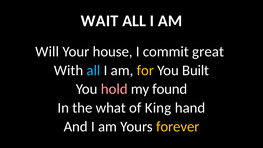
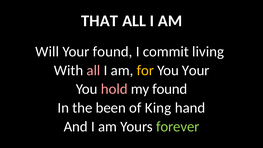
WAIT: WAIT -> THAT (100, 21)
Your house: house -> found (113, 52)
great: great -> living (208, 52)
all colour: light blue -> pink (93, 70)
You Built: Built -> Your (196, 70)
what: what -> been (111, 108)
forever colour: yellow -> light green (178, 126)
